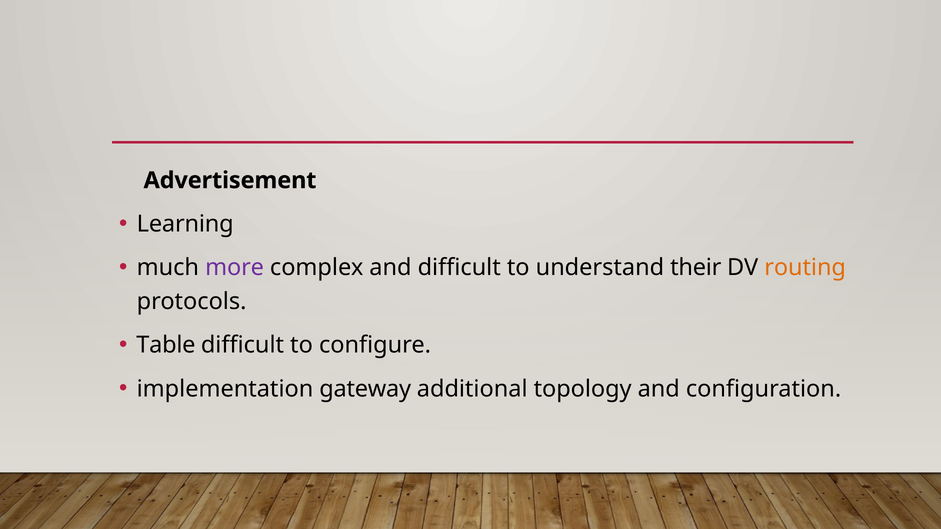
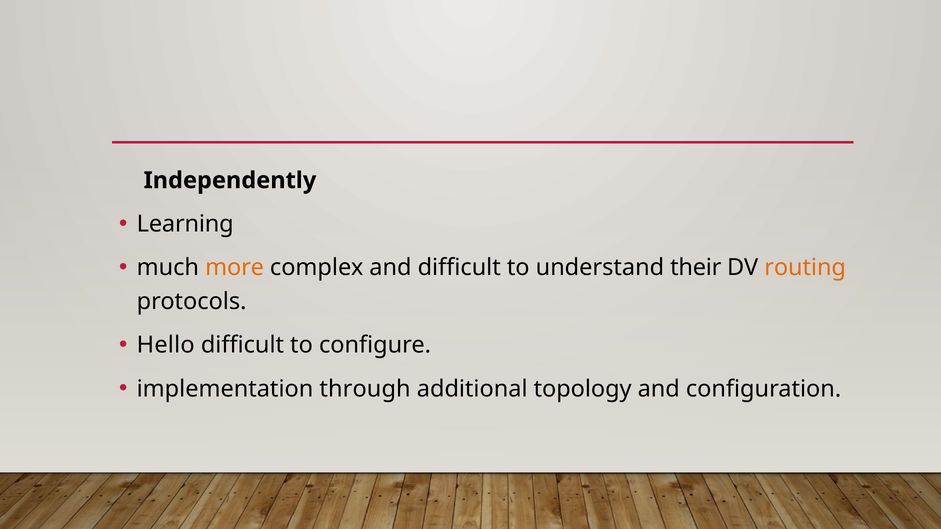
Advertisement: Advertisement -> Independently (230, 181)
more colour: purple -> orange (235, 268)
Table: Table -> Hello (166, 345)
gateway: gateway -> through (365, 389)
